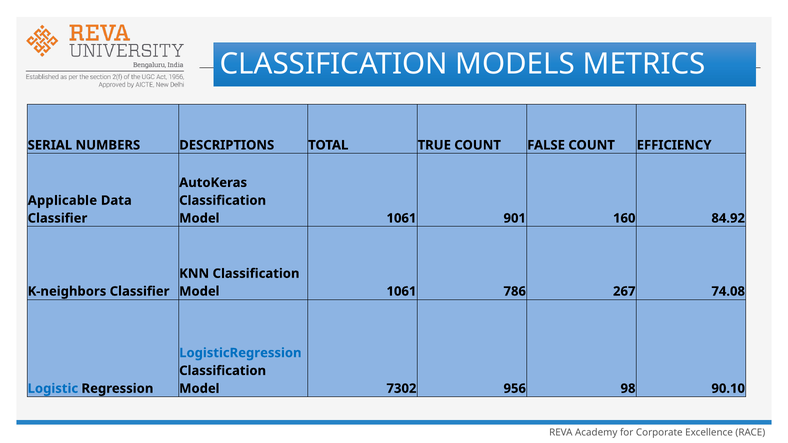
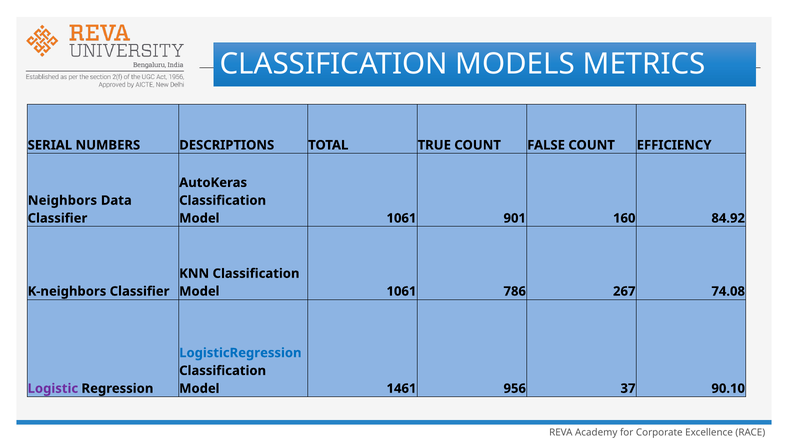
Applicable: Applicable -> Neighbors (62, 201)
Logistic colour: blue -> purple (53, 389)
7302: 7302 -> 1461 (401, 389)
98: 98 -> 37 (628, 389)
